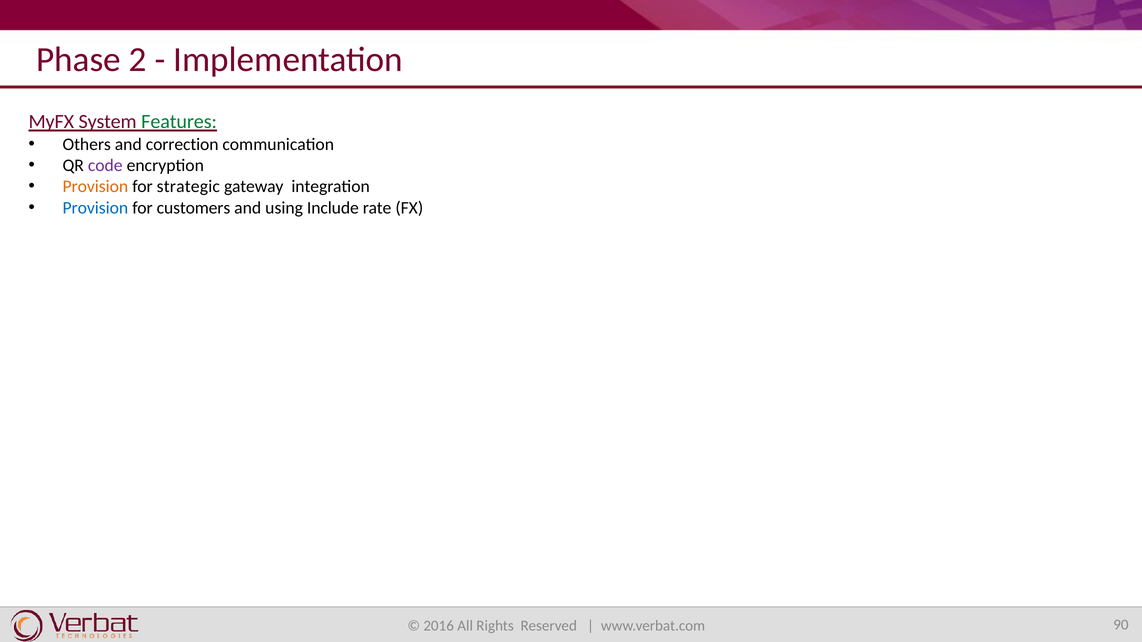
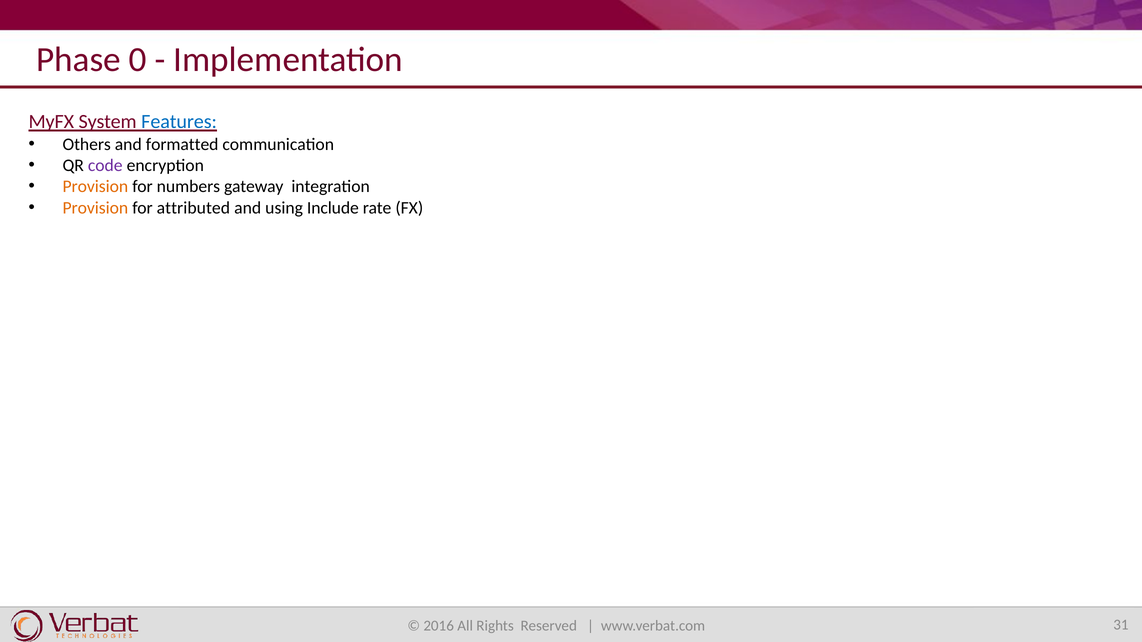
2: 2 -> 0 (138, 60)
Features colour: green -> blue (179, 122)
correction: correction -> formatted (182, 144)
strategic: strategic -> numbers (188, 187)
Provision colour: blue -> orange (95, 208)
customers: customers -> attributed (193, 208)
90: 90 -> 31 (1121, 625)
